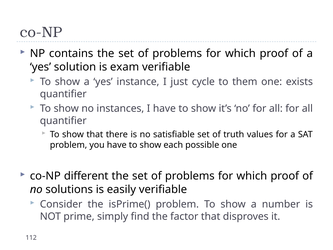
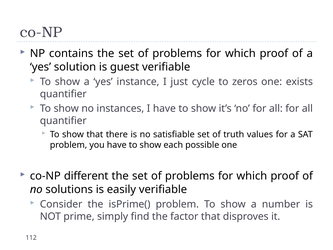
exam: exam -> guest (125, 67)
them: them -> zeros (245, 82)
